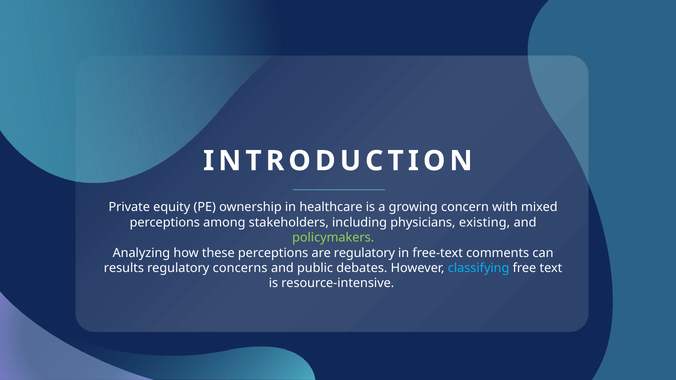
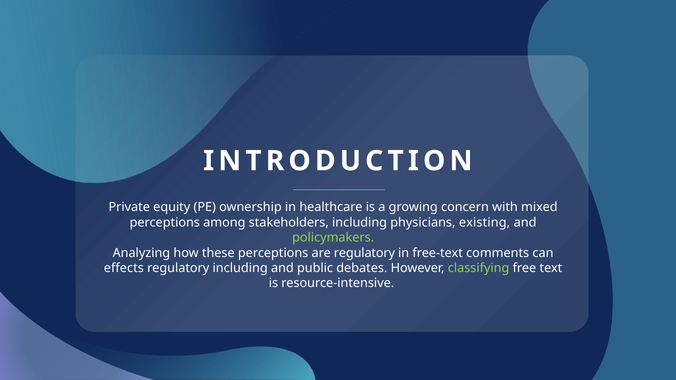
results: results -> effects (124, 268)
regulatory concerns: concerns -> including (240, 268)
classifying colour: light blue -> light green (479, 268)
